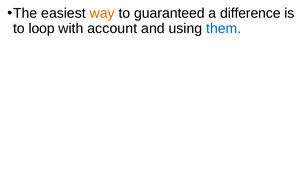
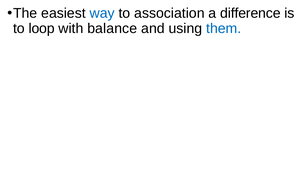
way colour: orange -> blue (102, 13)
guaranteed: guaranteed -> association (169, 13)
account: account -> balance (112, 28)
